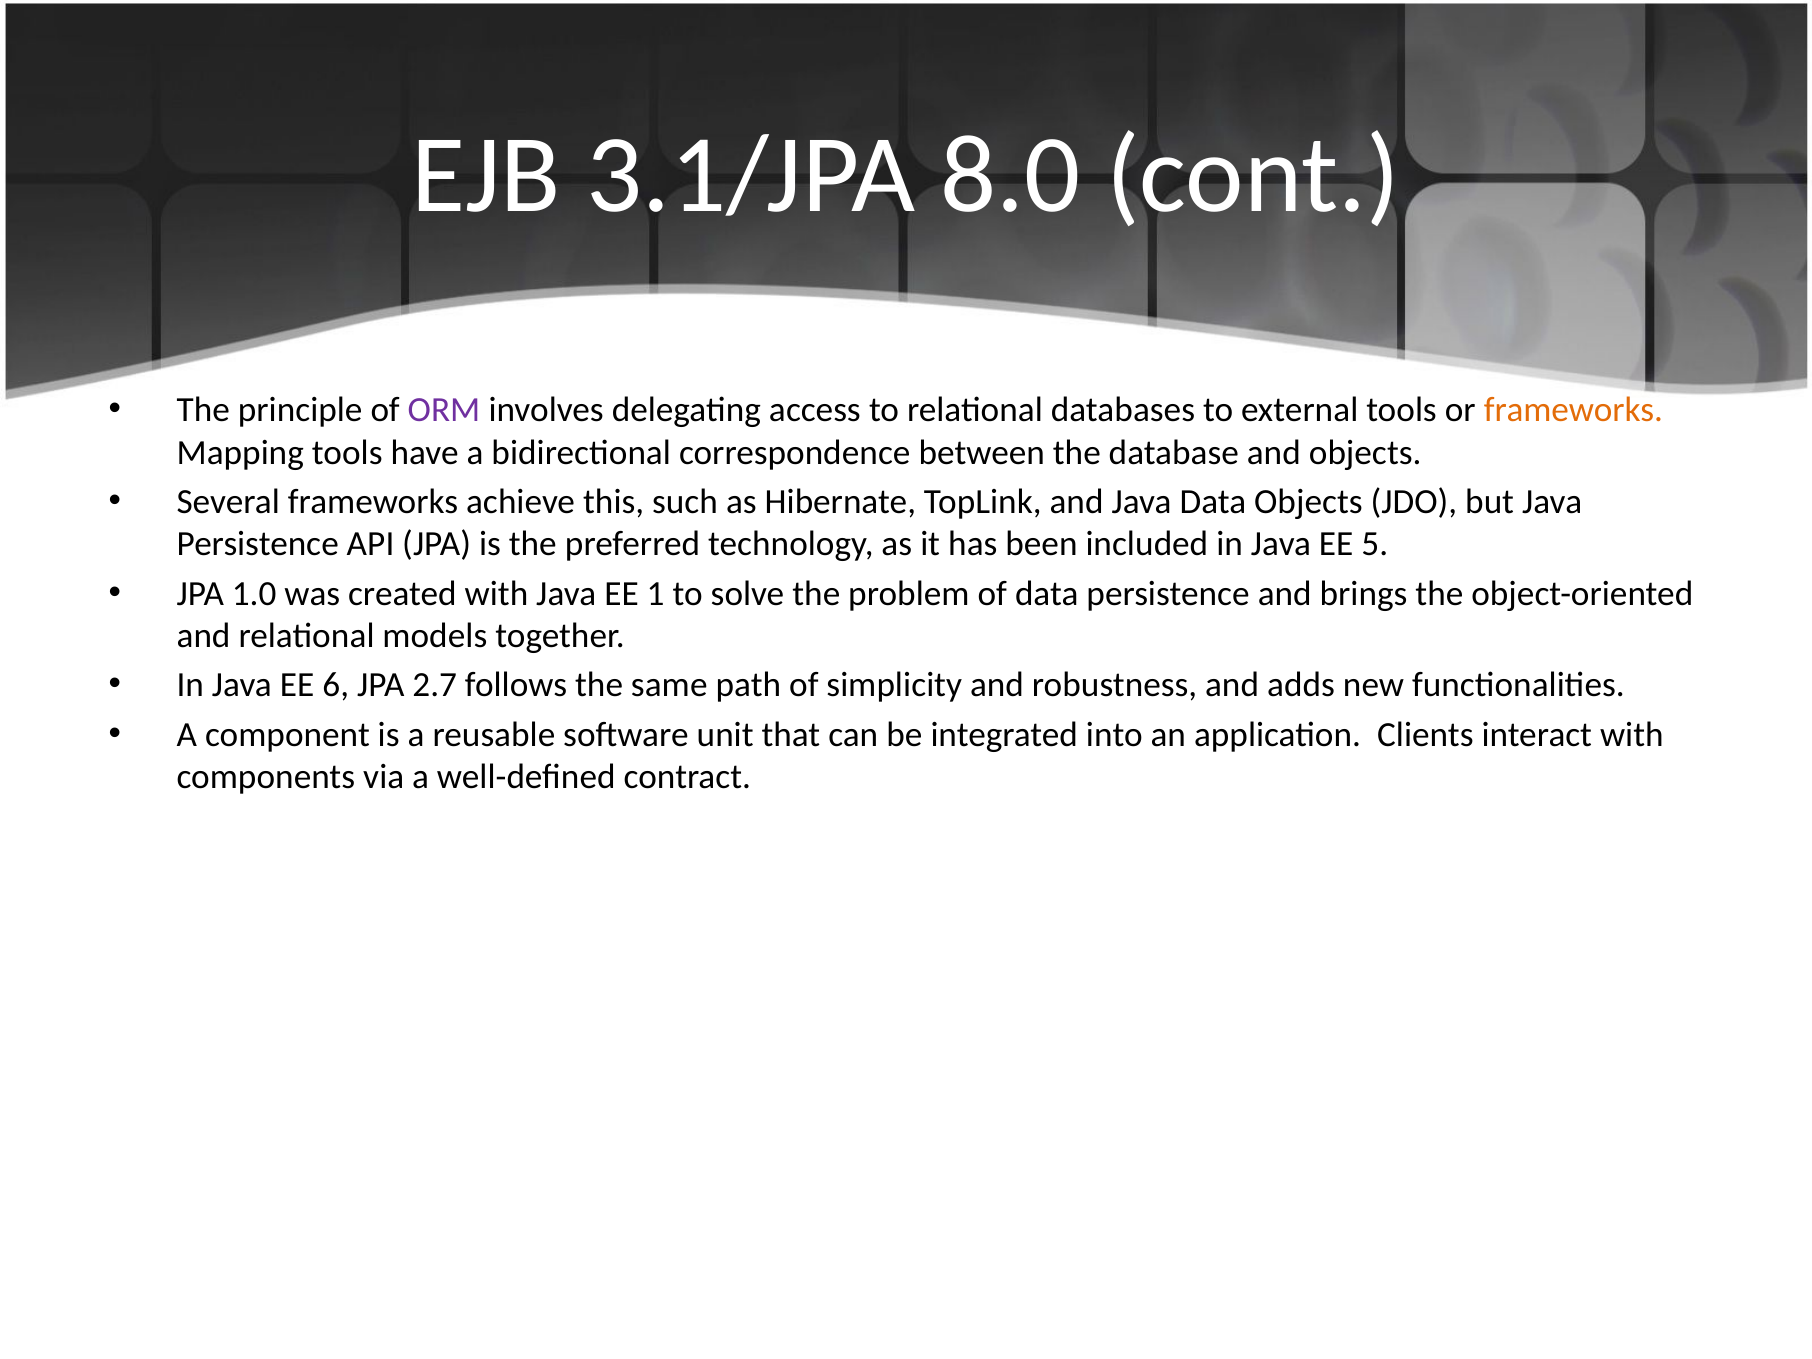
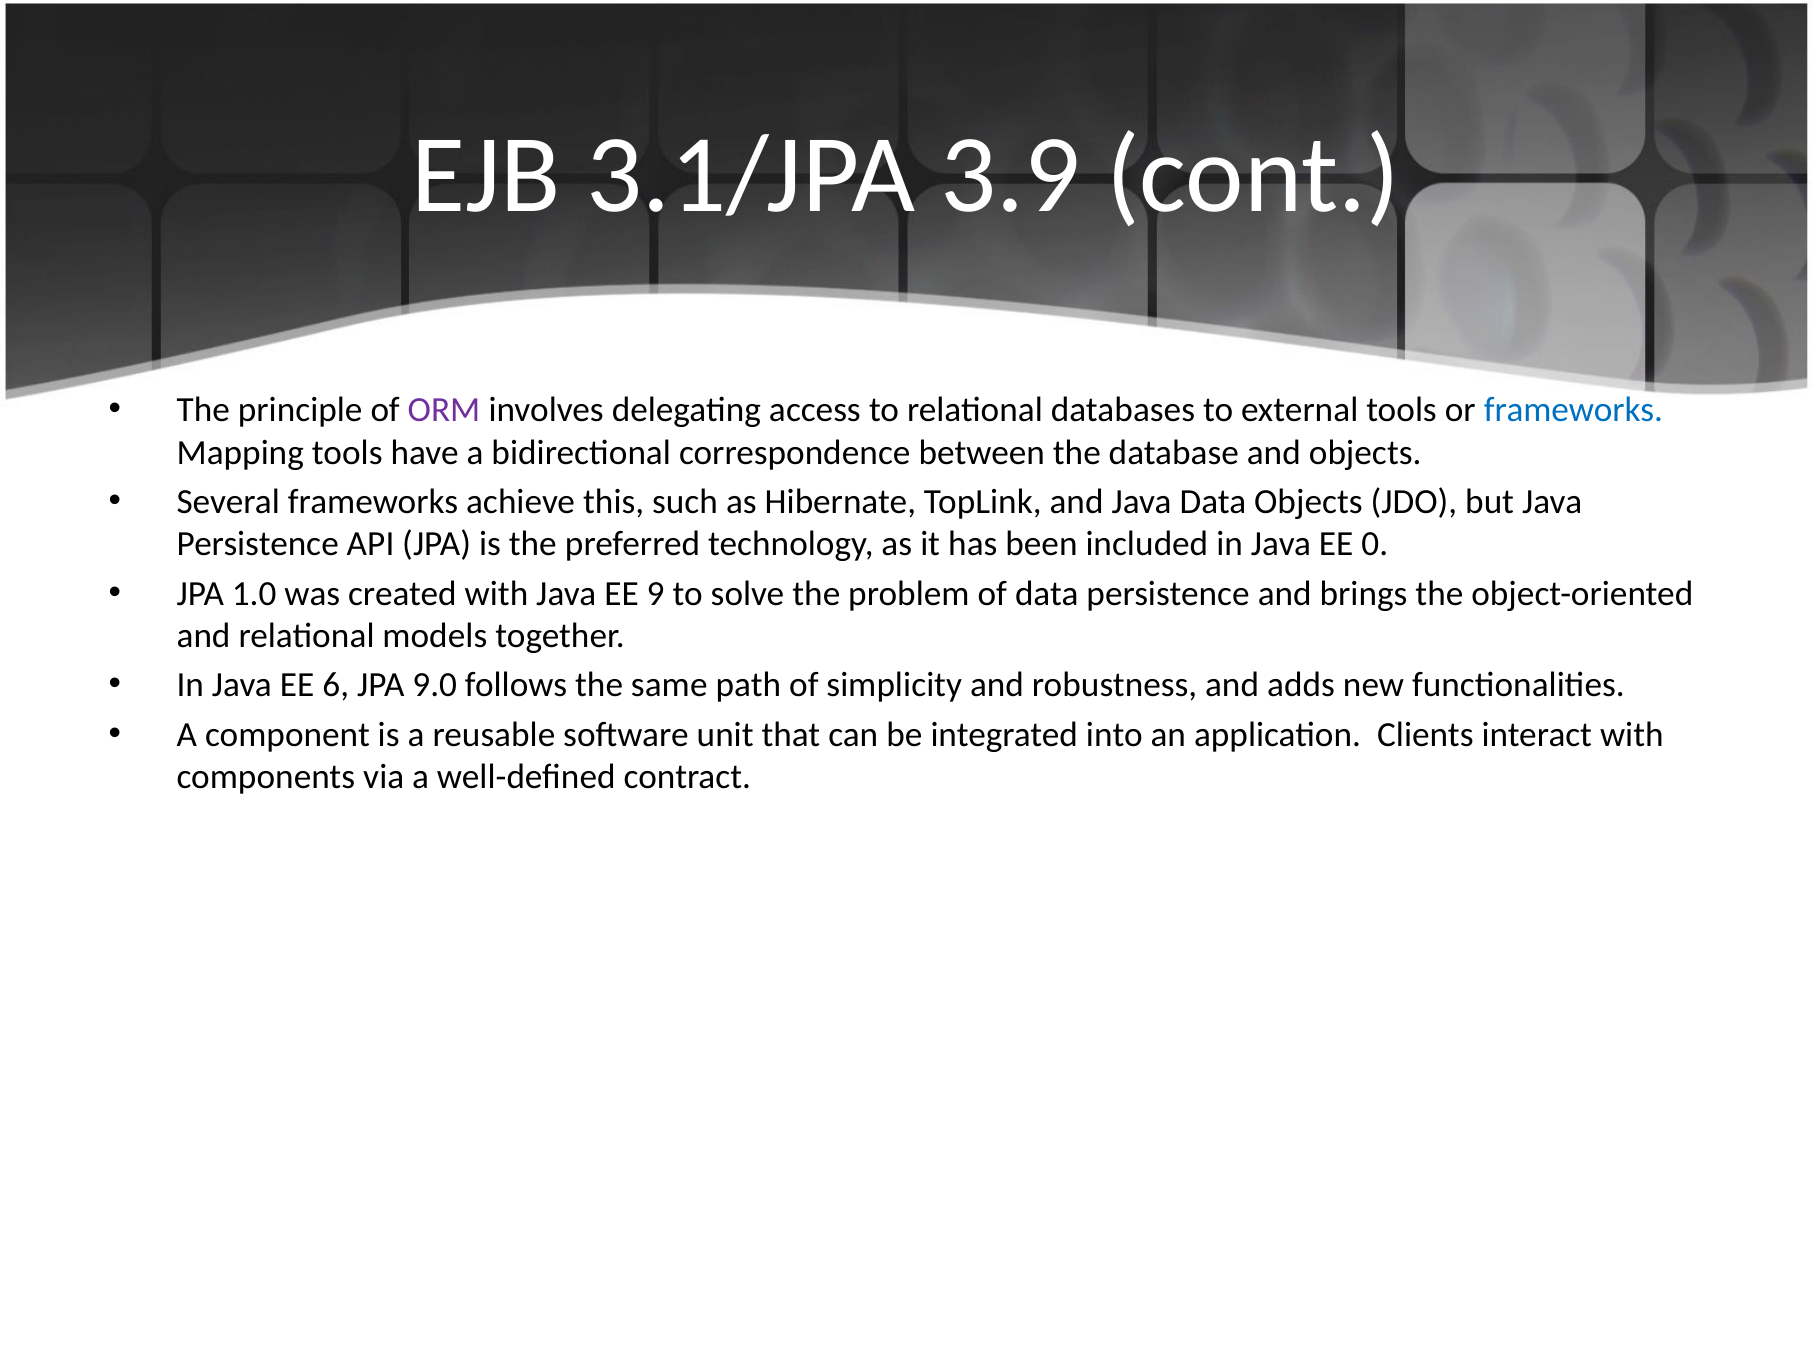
8.0: 8.0 -> 3.9 (1010, 175)
frameworks colour: orange -> blue (1573, 410)
5: 5 -> 0 (1375, 544)
1: 1 -> 9 (656, 594)
2.7: 2.7 -> 9.0 (435, 685)
